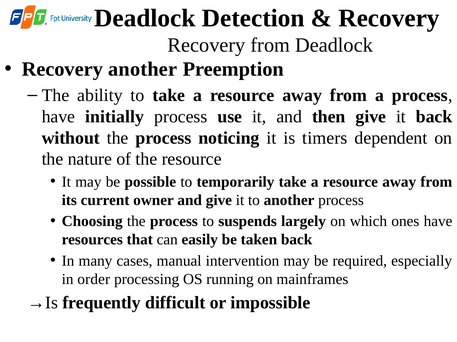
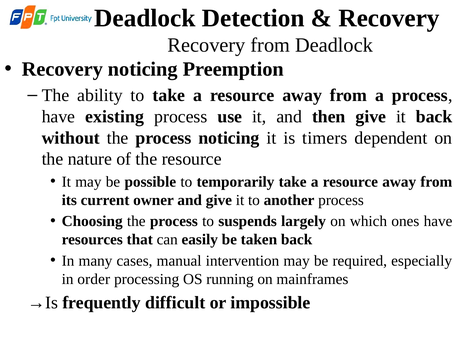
Recovery another: another -> noticing (143, 69)
initially: initially -> existing (115, 117)
